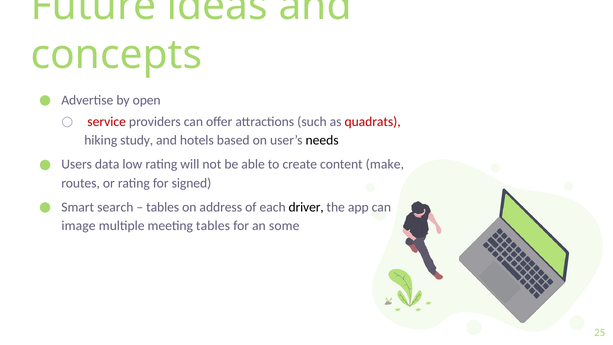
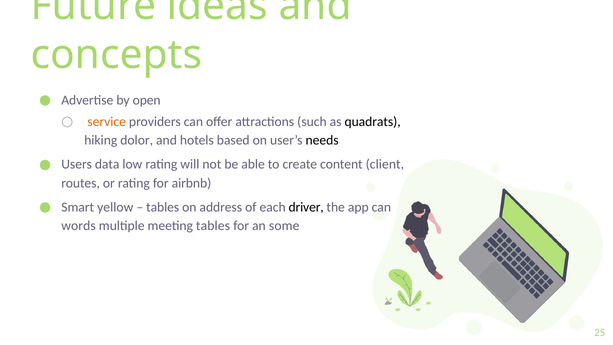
service colour: red -> orange (107, 122)
quadrats colour: red -> black (373, 122)
study: study -> dolor (137, 140)
make: make -> client (385, 164)
signed: signed -> airbnb (191, 183)
search: search -> yellow (115, 207)
image: image -> words (79, 226)
